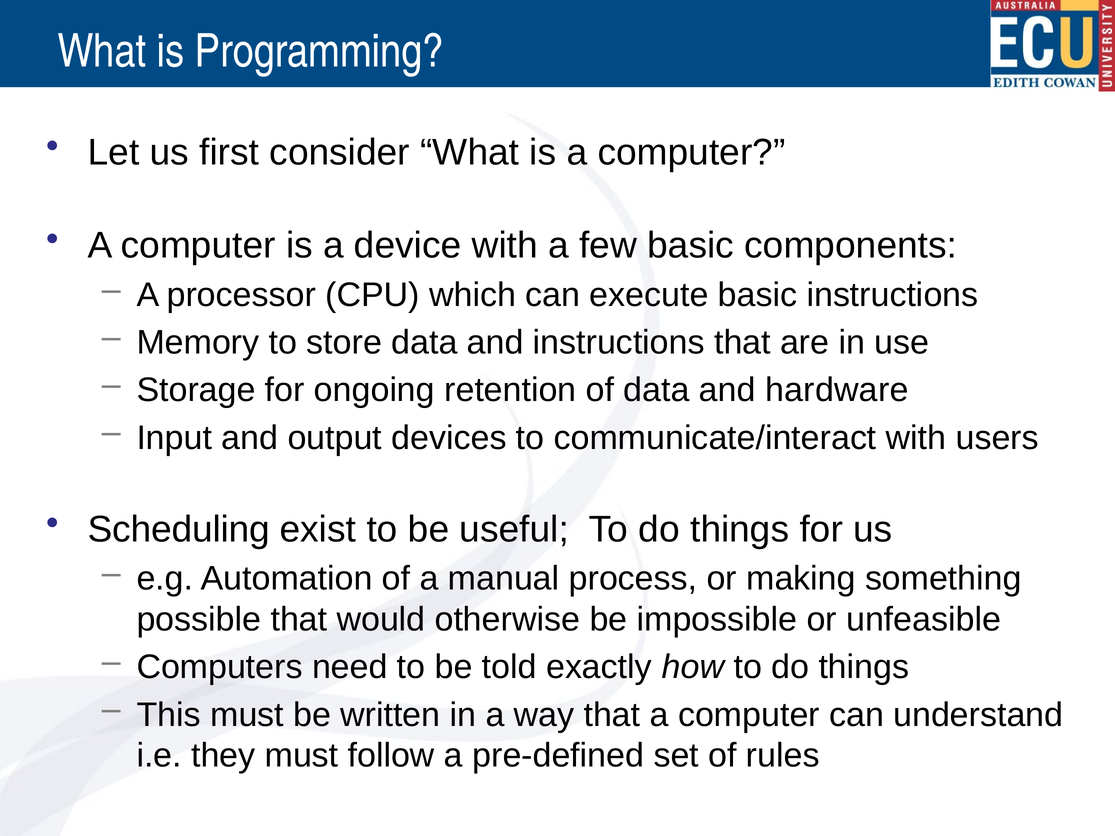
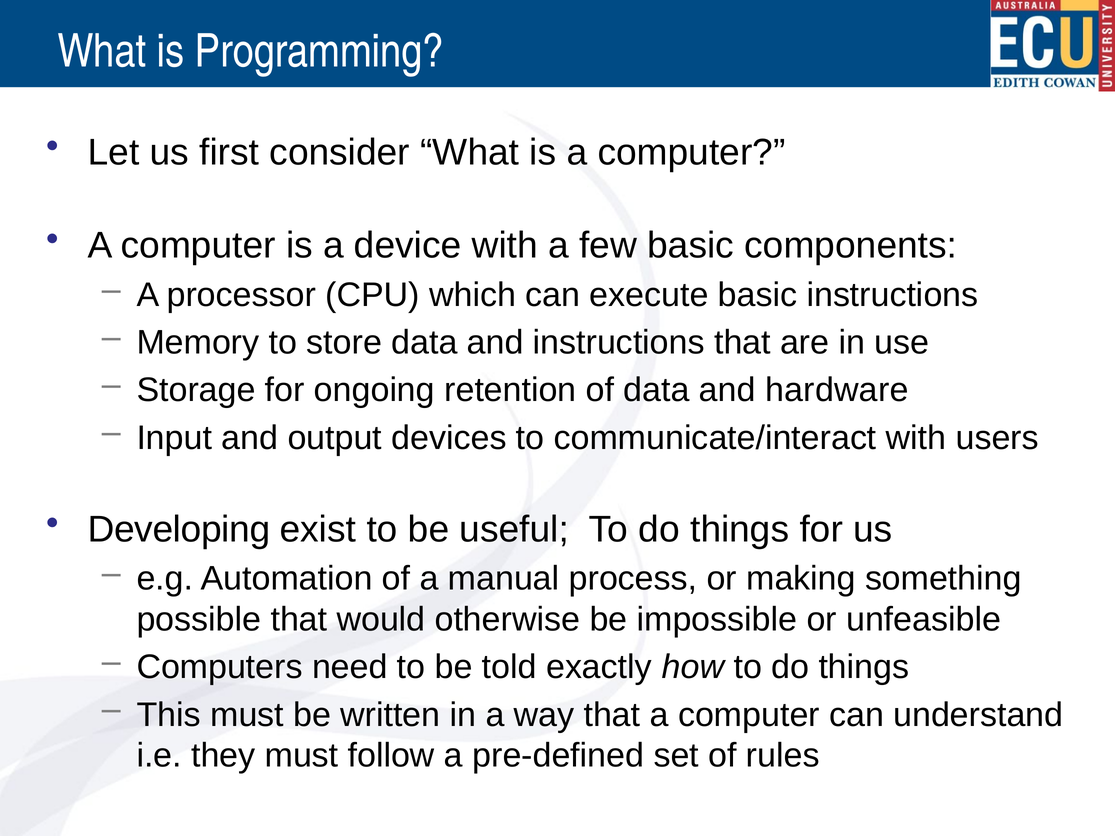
Scheduling: Scheduling -> Developing (179, 530)
